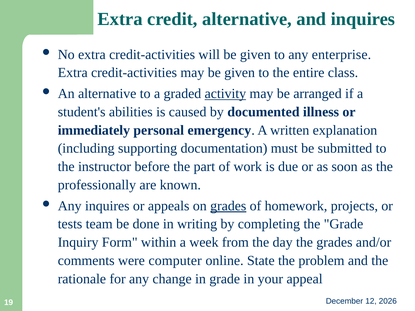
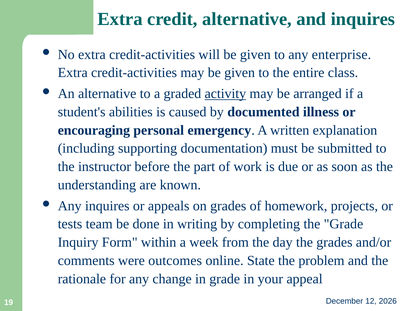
immediately: immediately -> encouraging (94, 130)
professionally: professionally -> understanding (97, 185)
grades underline: present -> none (228, 206)
computer: computer -> outcomes (175, 261)
